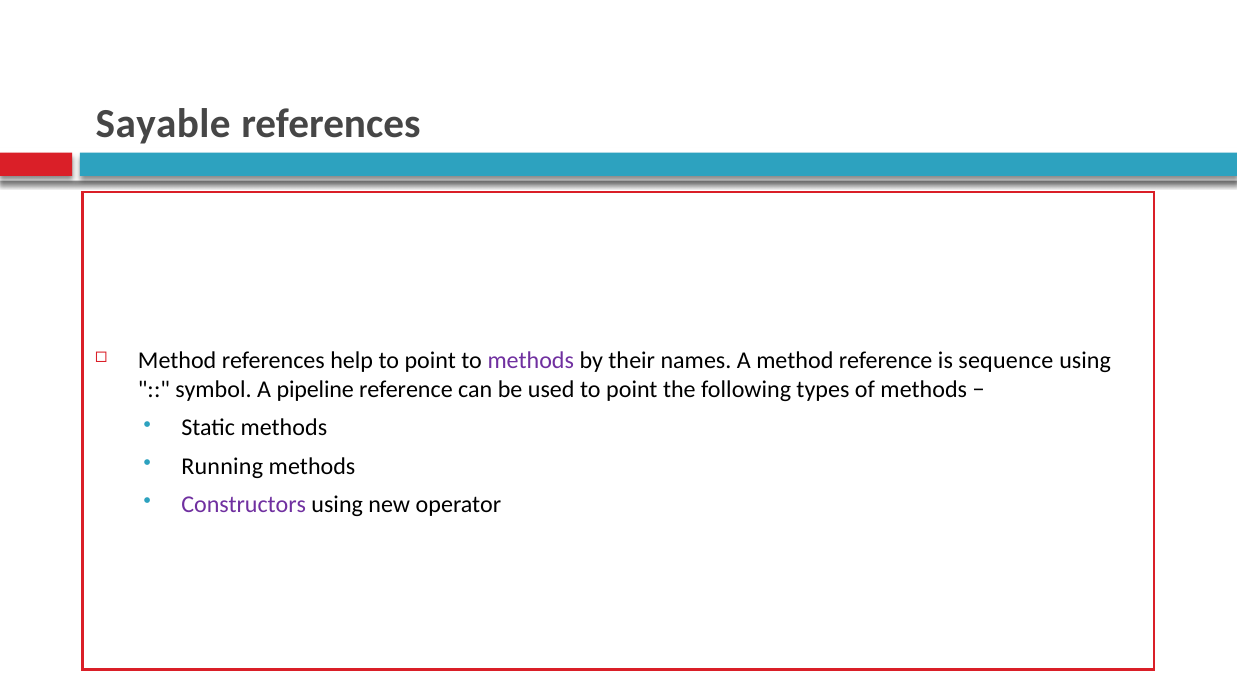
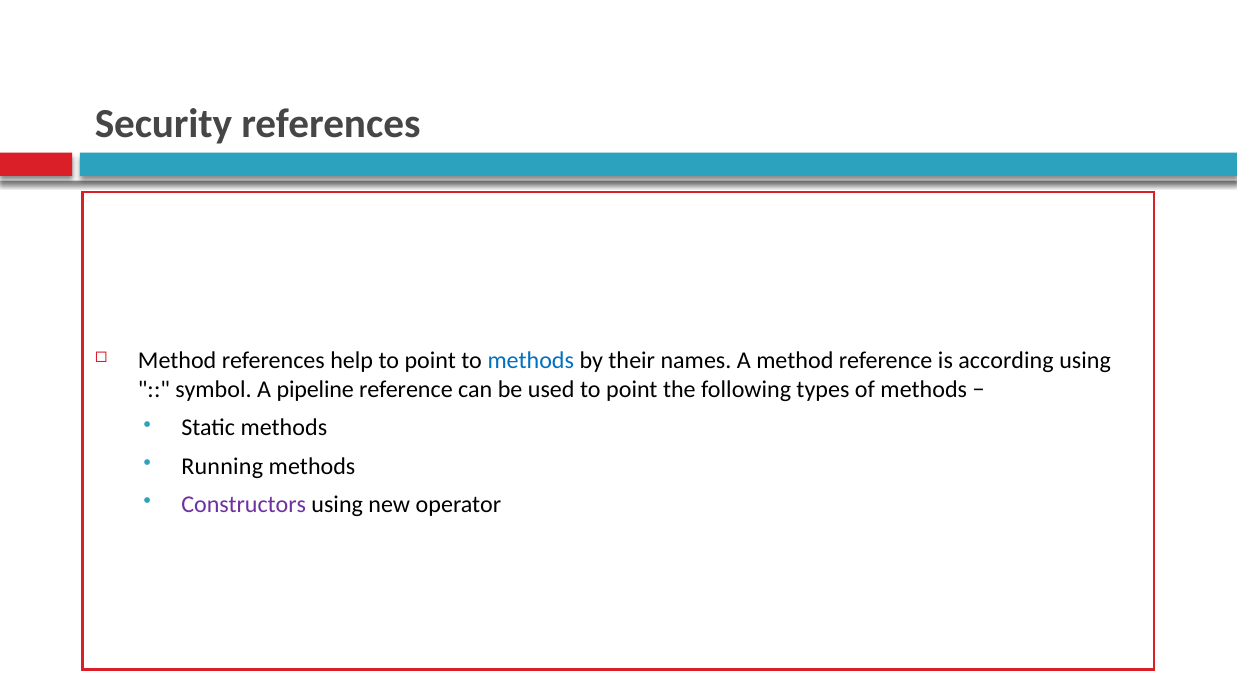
Sayable: Sayable -> Security (163, 124)
methods colour: purple -> blue (531, 360)
sequence: sequence -> according (1006, 360)
